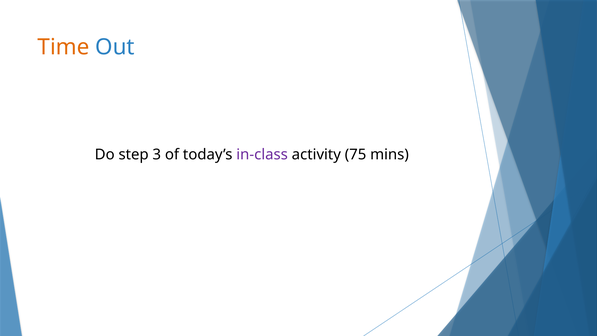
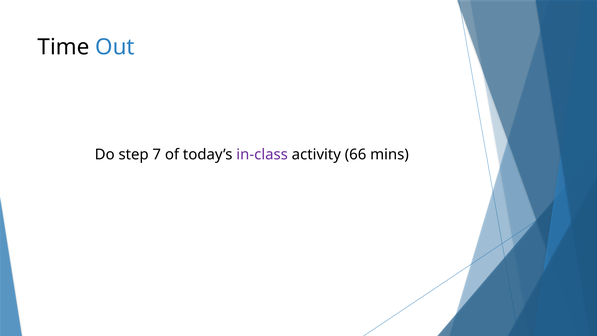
Time colour: orange -> black (64, 47)
3: 3 -> 7 (157, 154)
75: 75 -> 66 (356, 154)
